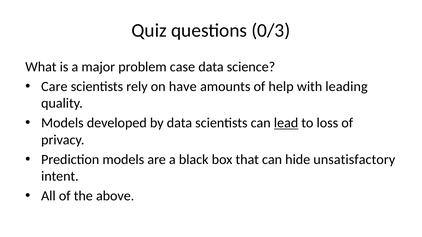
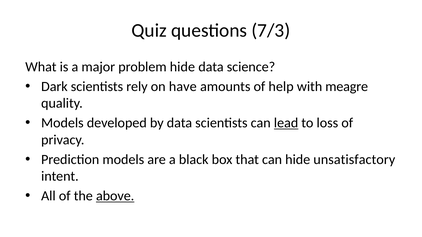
0/3: 0/3 -> 7/3 (271, 31)
problem case: case -> hide (182, 67)
Care: Care -> Dark (54, 87)
leading: leading -> meagre (347, 87)
above underline: none -> present (115, 196)
